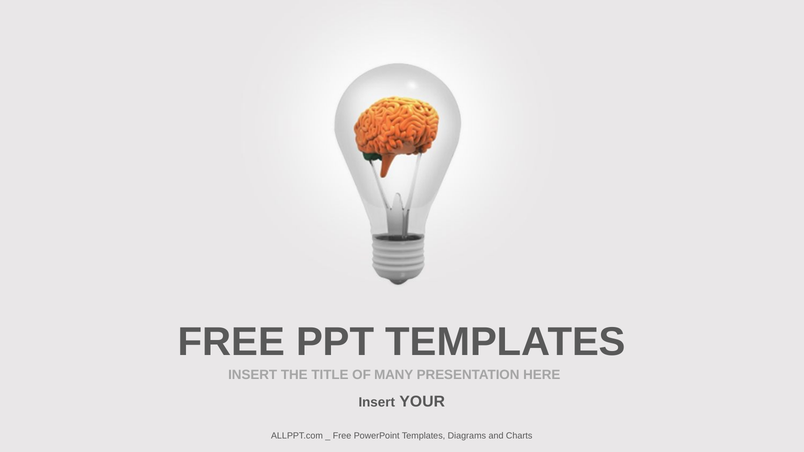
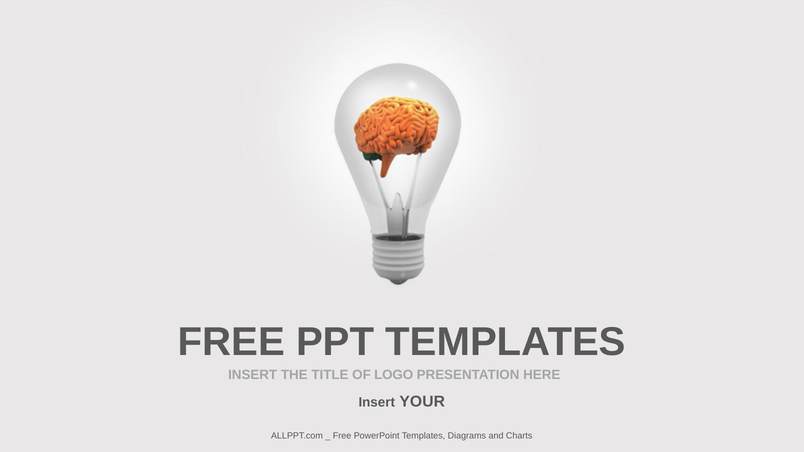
MANY: MANY -> LOGO (394, 375)
